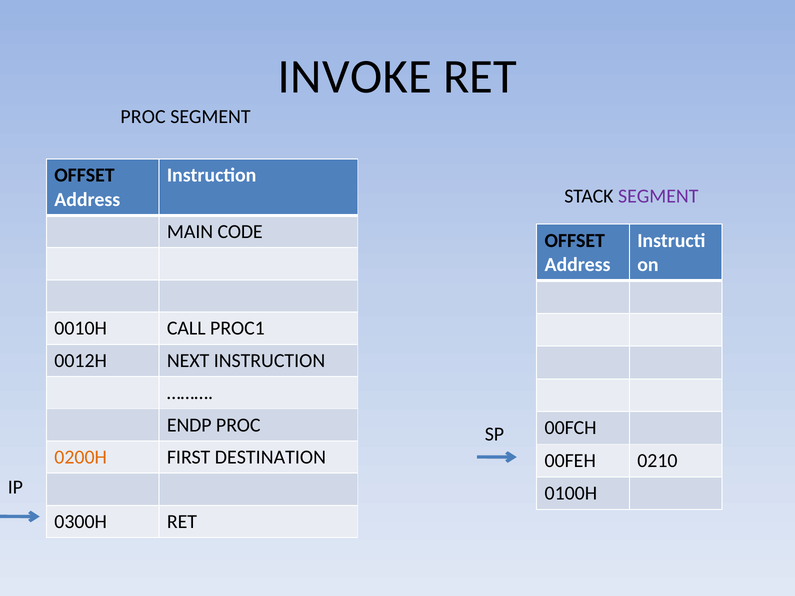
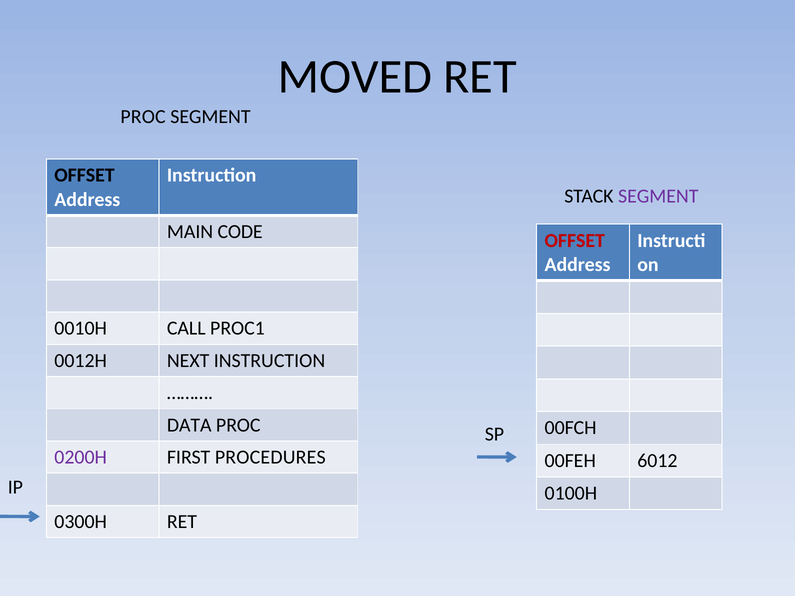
INVOKE: INVOKE -> MOVED (355, 77)
OFFSET colour: black -> red (575, 241)
ENDP: ENDP -> DATA (189, 425)
0200H colour: orange -> purple (81, 458)
DESTINATION: DESTINATION -> PROCEDURES (270, 458)
0210: 0210 -> 6012 (657, 461)
